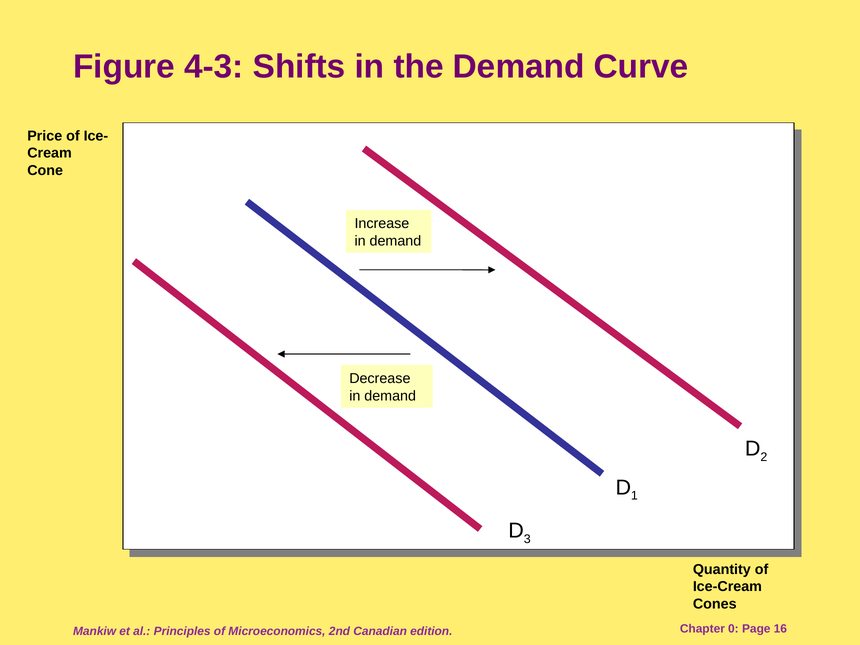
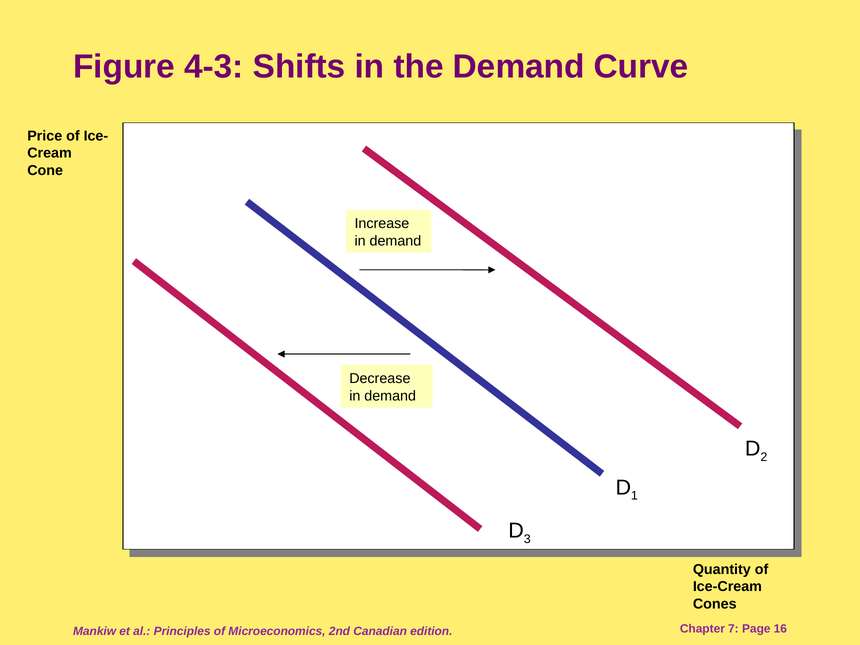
0: 0 -> 7 (733, 629)
